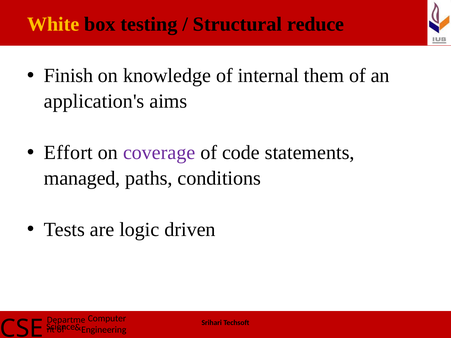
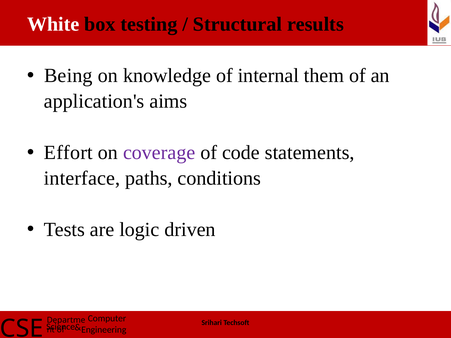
White colour: yellow -> white (53, 24)
reduce: reduce -> results (315, 24)
Finish: Finish -> Being (68, 76)
managed: managed -> interface (82, 178)
